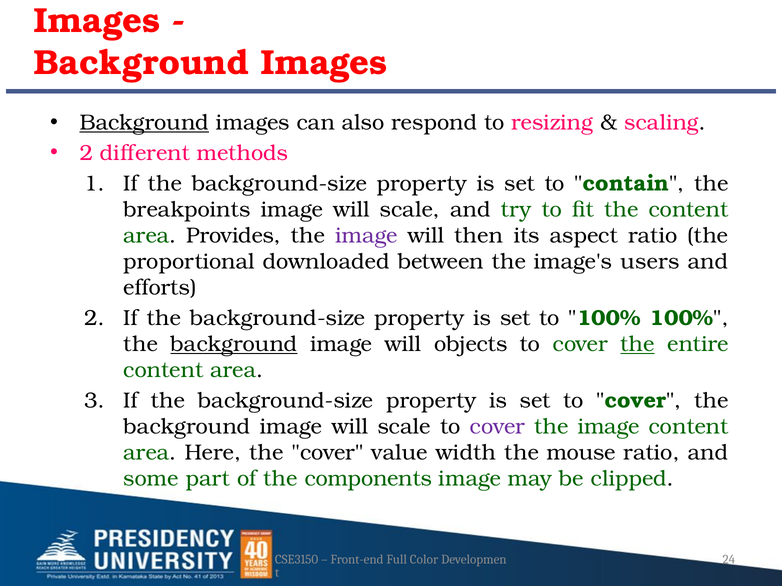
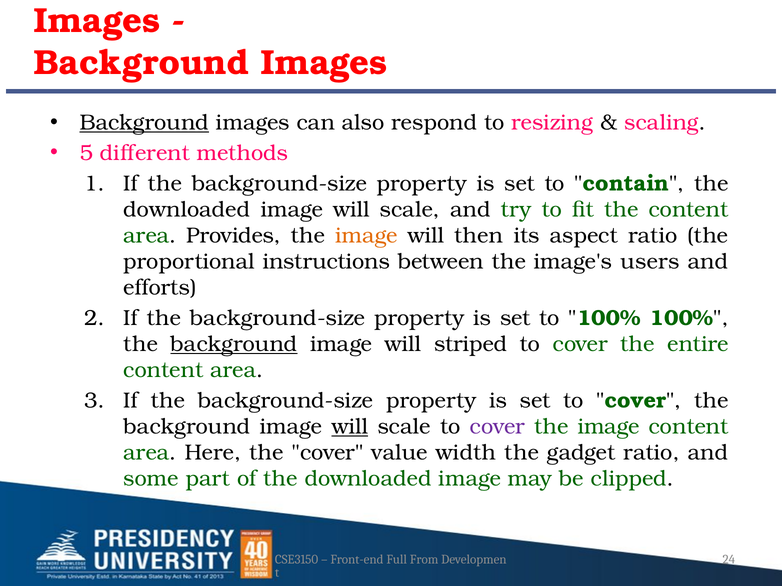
2: 2 -> 5 (86, 153)
breakpoints: breakpoints -> downloaded (187, 210)
image colour: purple -> orange (366, 236)
downloaded: downloaded -> instructions (326, 262)
objects: objects -> striped (471, 344)
the underline: present -> none (637, 344)
will underline: none -> present (350, 427)
mouse: mouse -> gadget (581, 453)
of the components: components -> downloaded (368, 479)
Color: Color -> From (424, 560)
